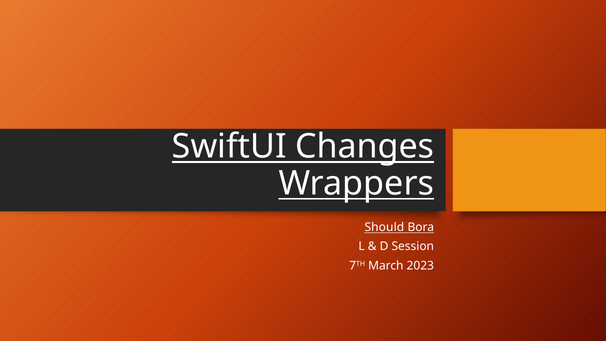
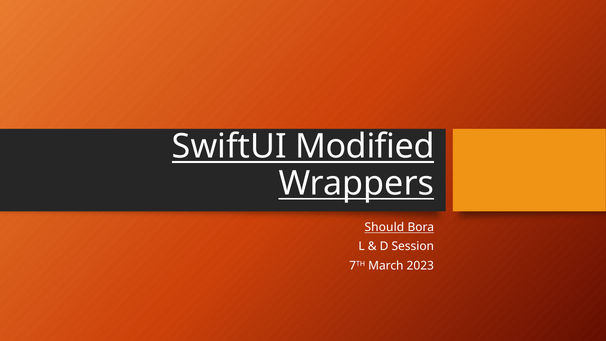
Changes: Changes -> Modified (365, 146)
